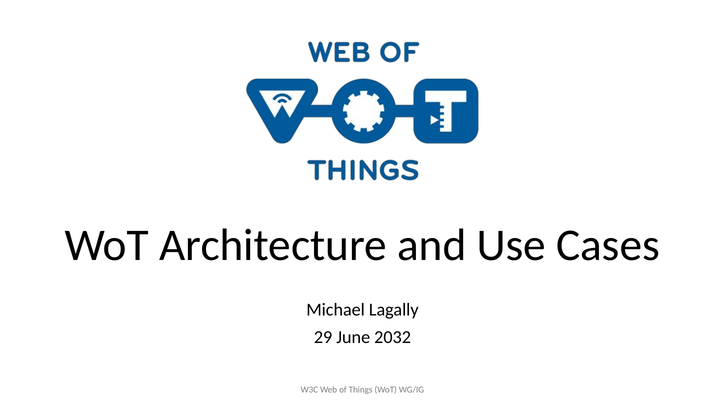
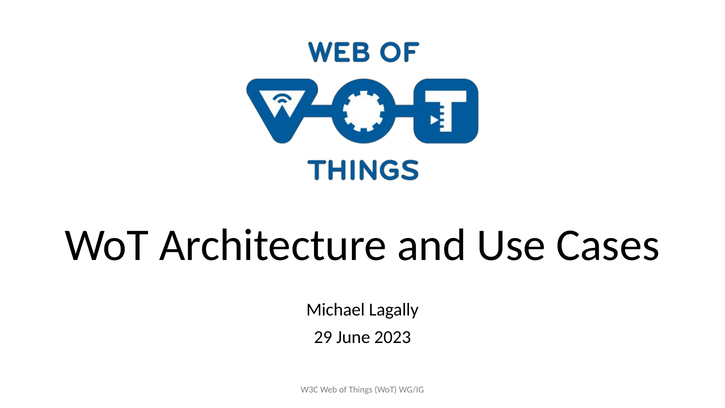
2032: 2032 -> 2023 (393, 337)
